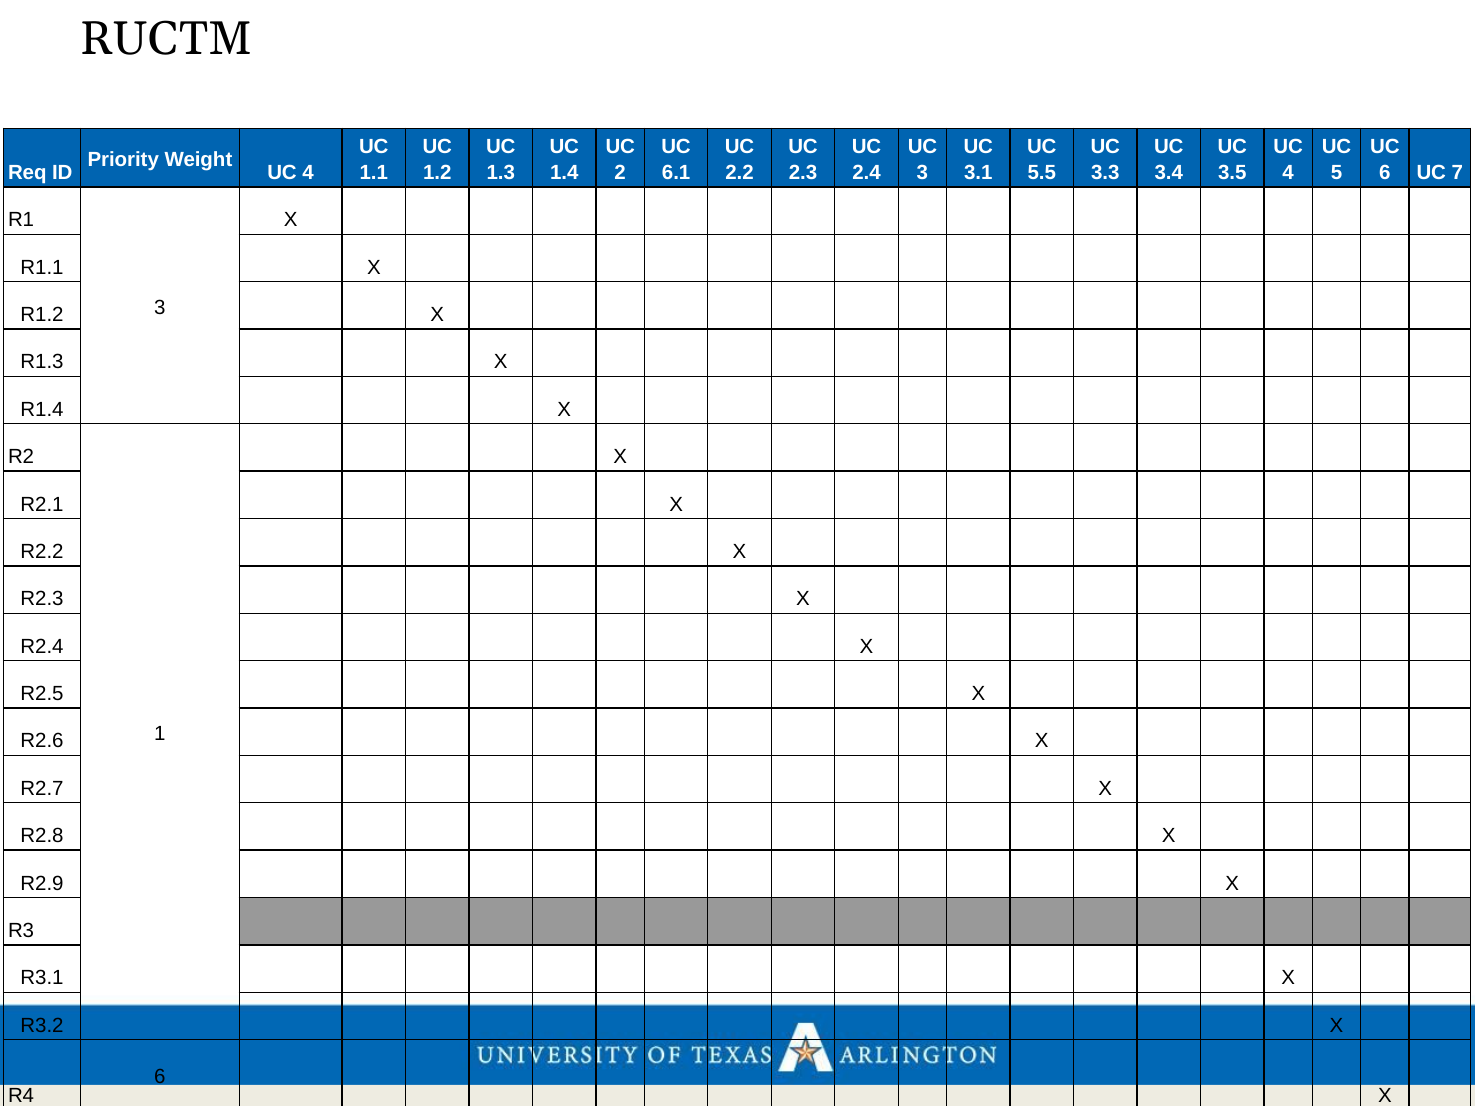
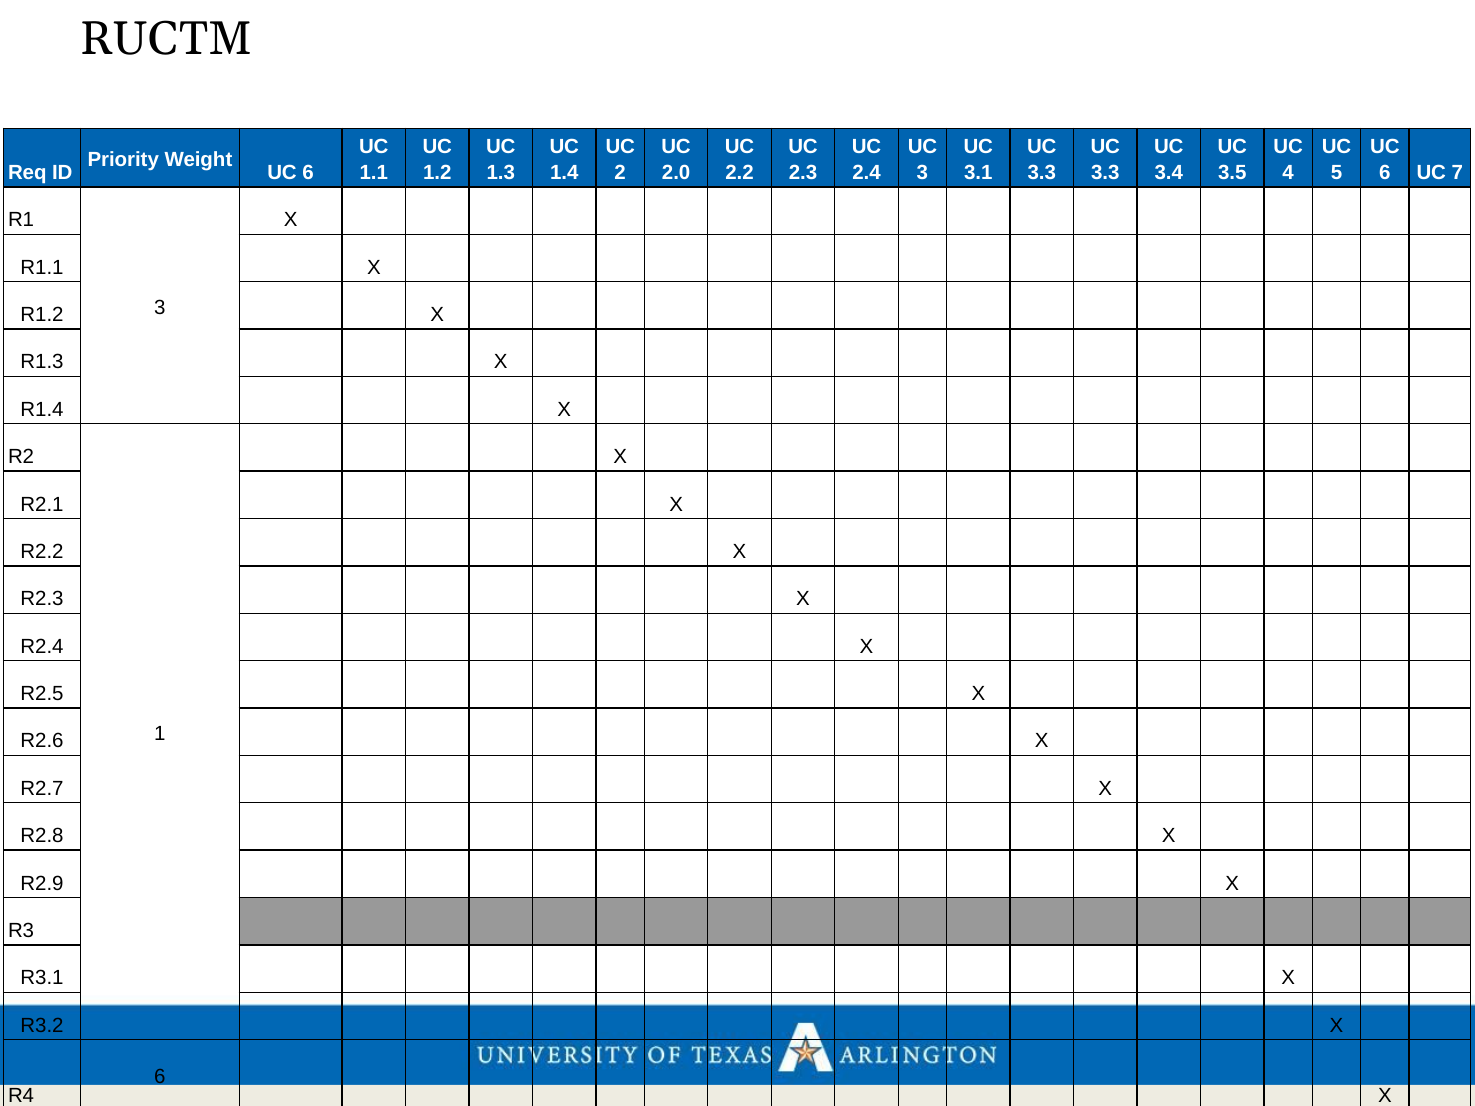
4: 4 -> 6 (308, 173)
6.1: 6.1 -> 2.0 (676, 173)
5.5: 5.5 -> 3.3 (1042, 173)
